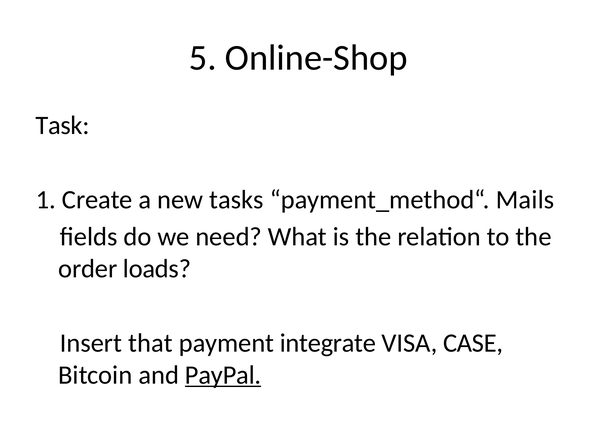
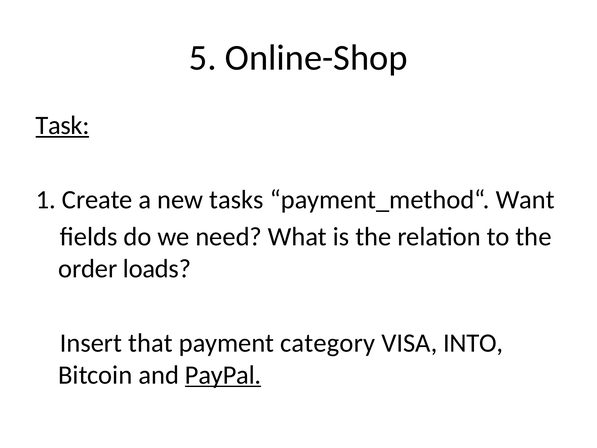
Task underline: none -> present (62, 125)
Mails: Mails -> Want (525, 200)
integrate: integrate -> category (328, 343)
CASE: CASE -> INTO (473, 343)
